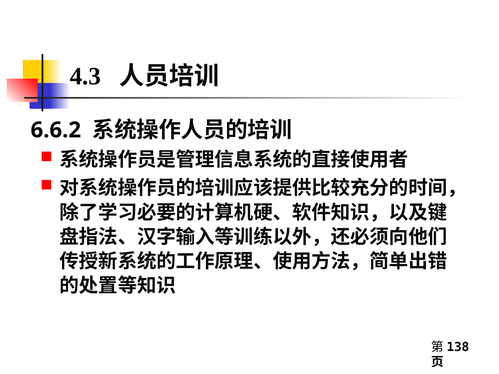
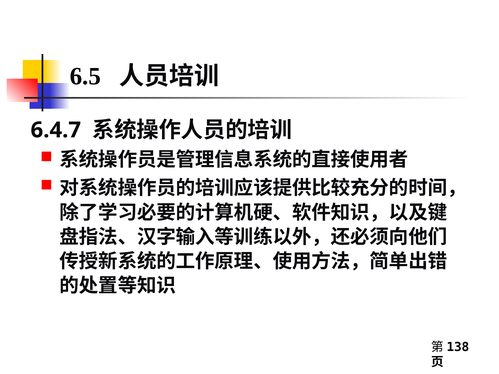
4.3: 4.3 -> 6.5 (85, 76)
6.6.2: 6.6.2 -> 6.4.7 (56, 130)
